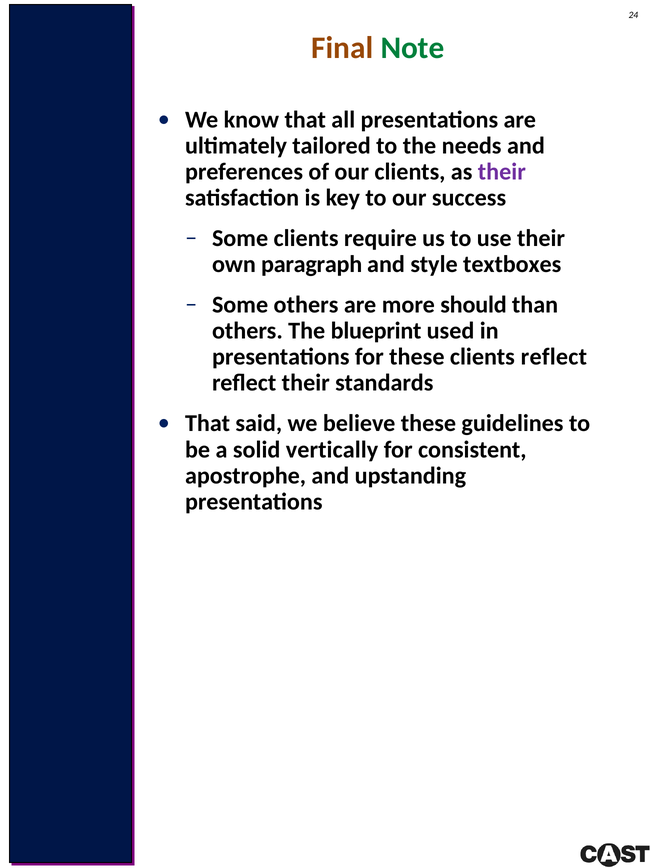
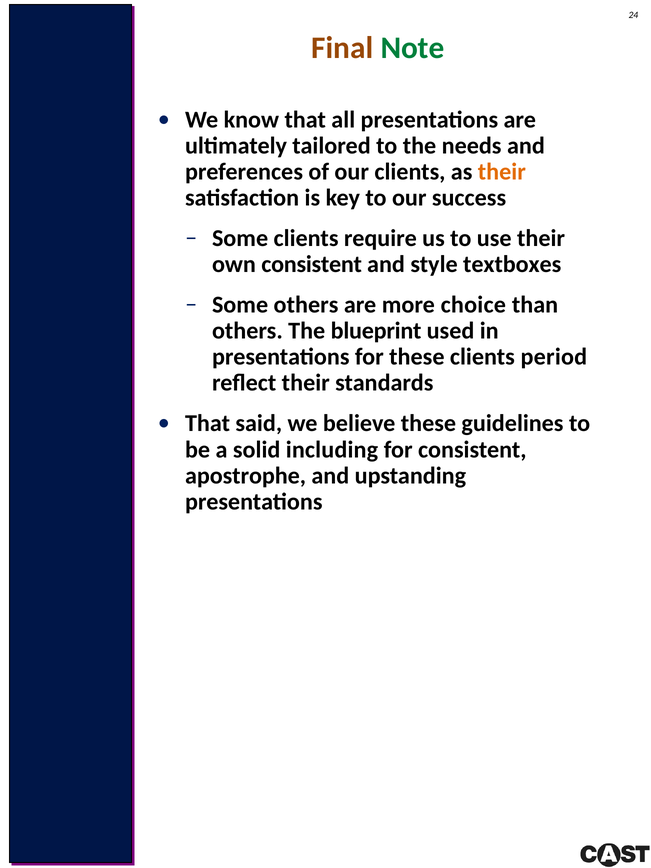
their colour: purple -> orange (502, 172)
own paragraph: paragraph -> consistent (312, 264)
should: should -> choice (473, 305)
clients reflect: reflect -> period (554, 357)
vertically: vertically -> including (332, 450)
